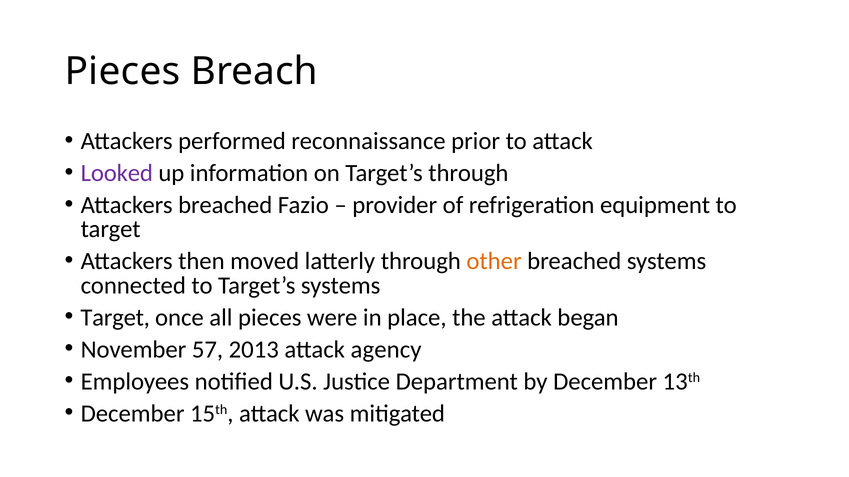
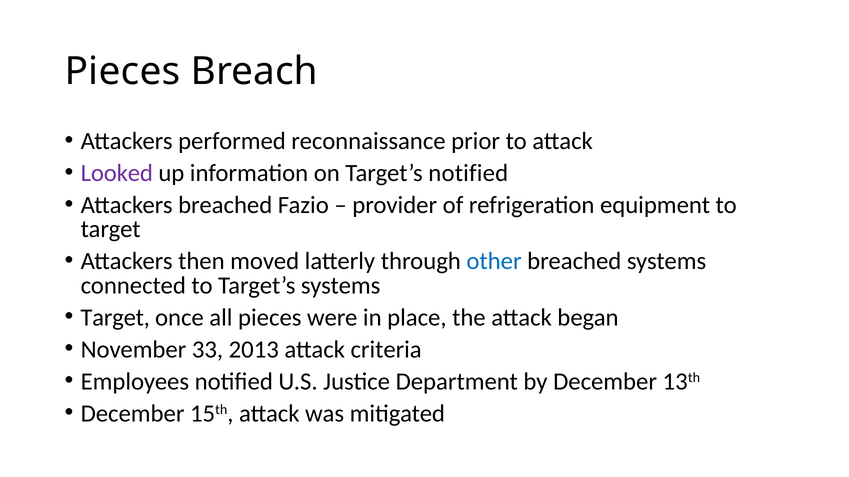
Target’s through: through -> notified (468, 173)
other colour: orange -> blue (494, 262)
57: 57 -> 33 (208, 350)
agency: agency -> criteria (386, 350)
